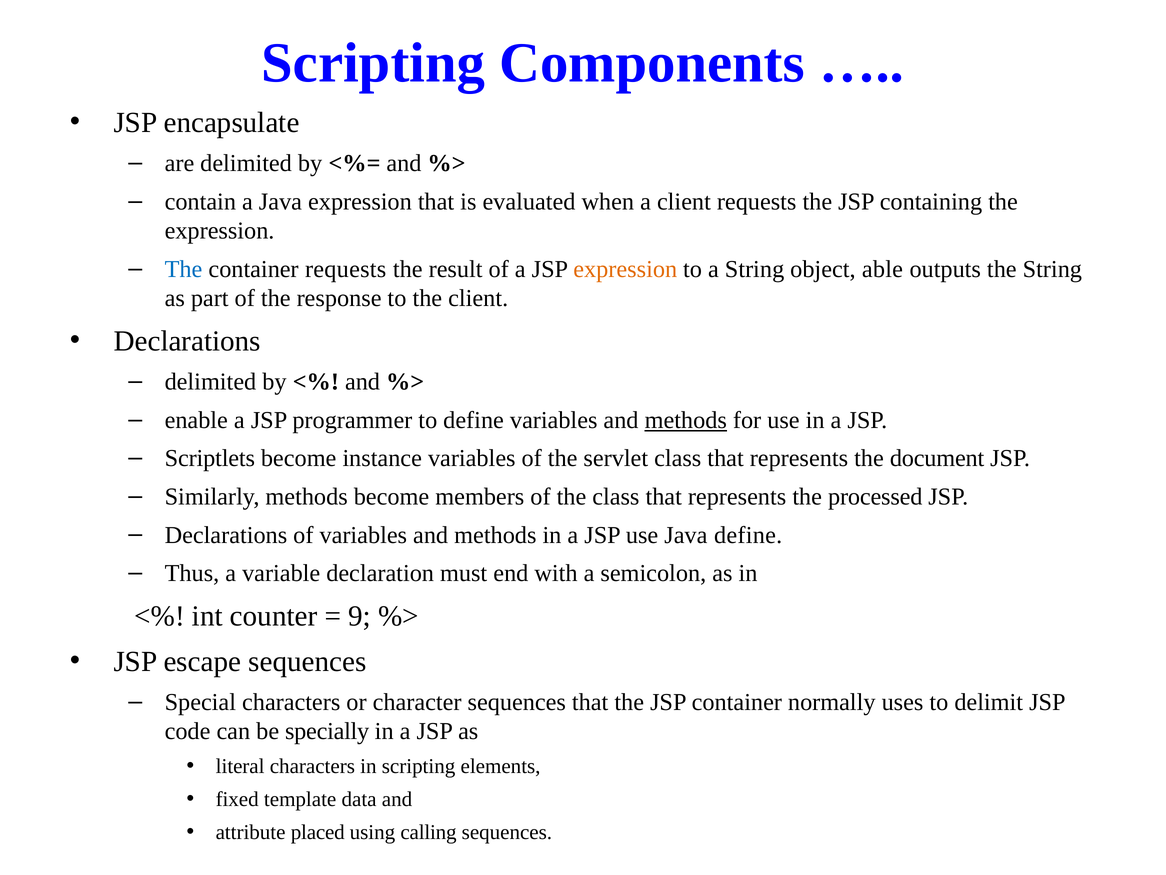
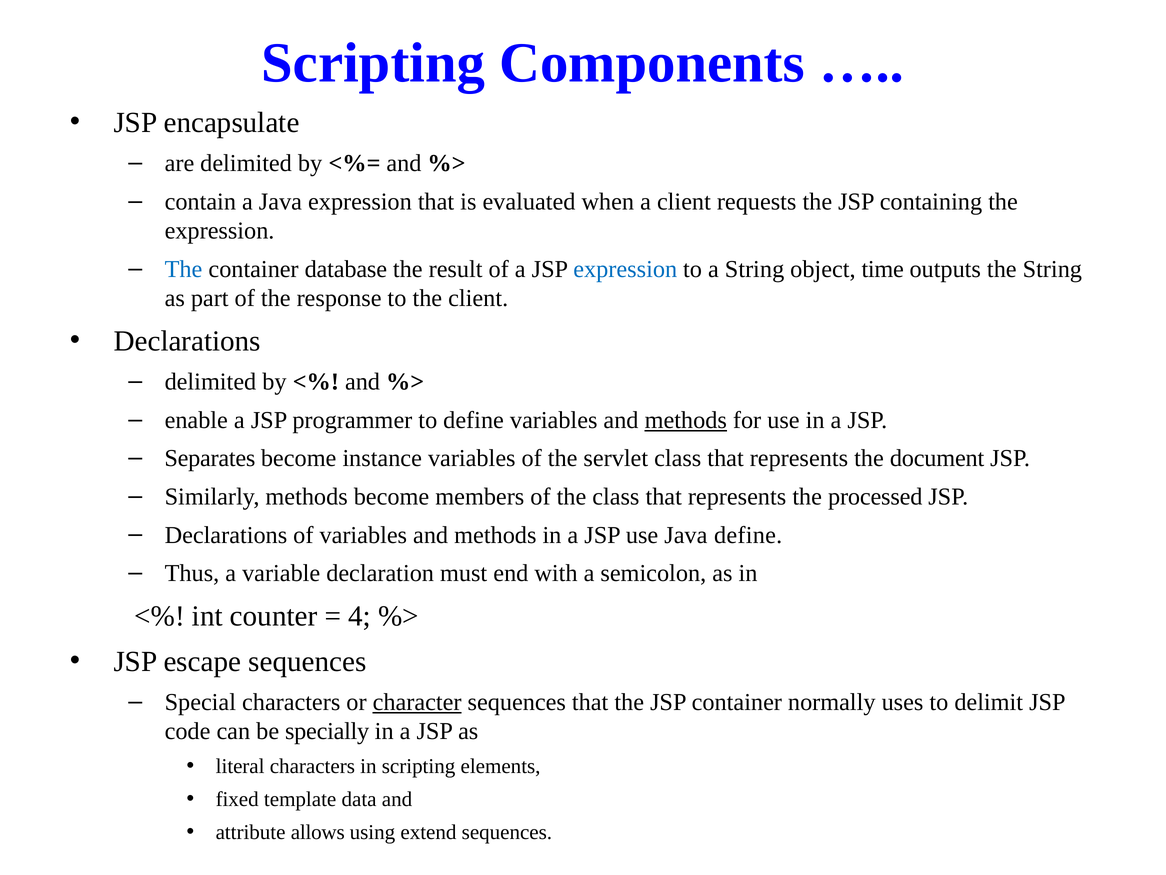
container requests: requests -> database (346, 269)
expression colour: orange -> blue (625, 269)
able: able -> time (883, 269)
Scriptlets: Scriptlets -> Separates (210, 458)
9: 9 -> 4 (360, 616)
character underline: none -> present (417, 702)
placed: placed -> allows (318, 832)
calling: calling -> extend (428, 832)
